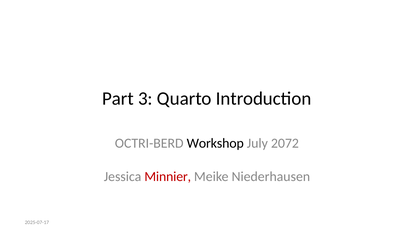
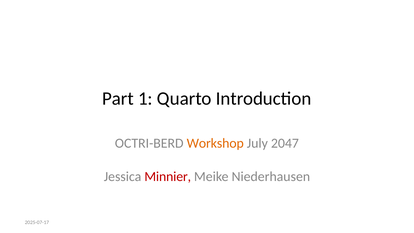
3: 3 -> 1 (145, 99)
Workshop colour: black -> orange (215, 143)
2072: 2072 -> 2047 (285, 143)
